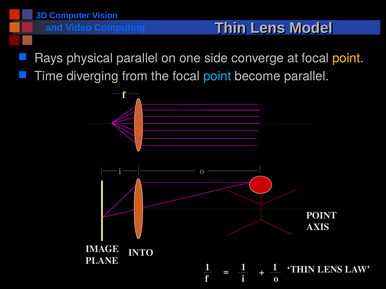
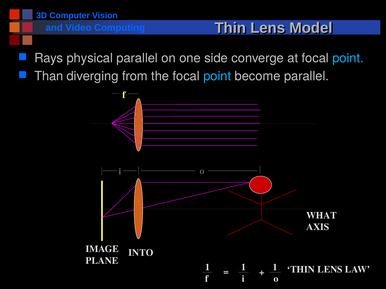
point colour: yellow -> light blue (348, 58)
Time: Time -> Than (49, 76)
POINT: POINT -> WHAT (322, 216)
